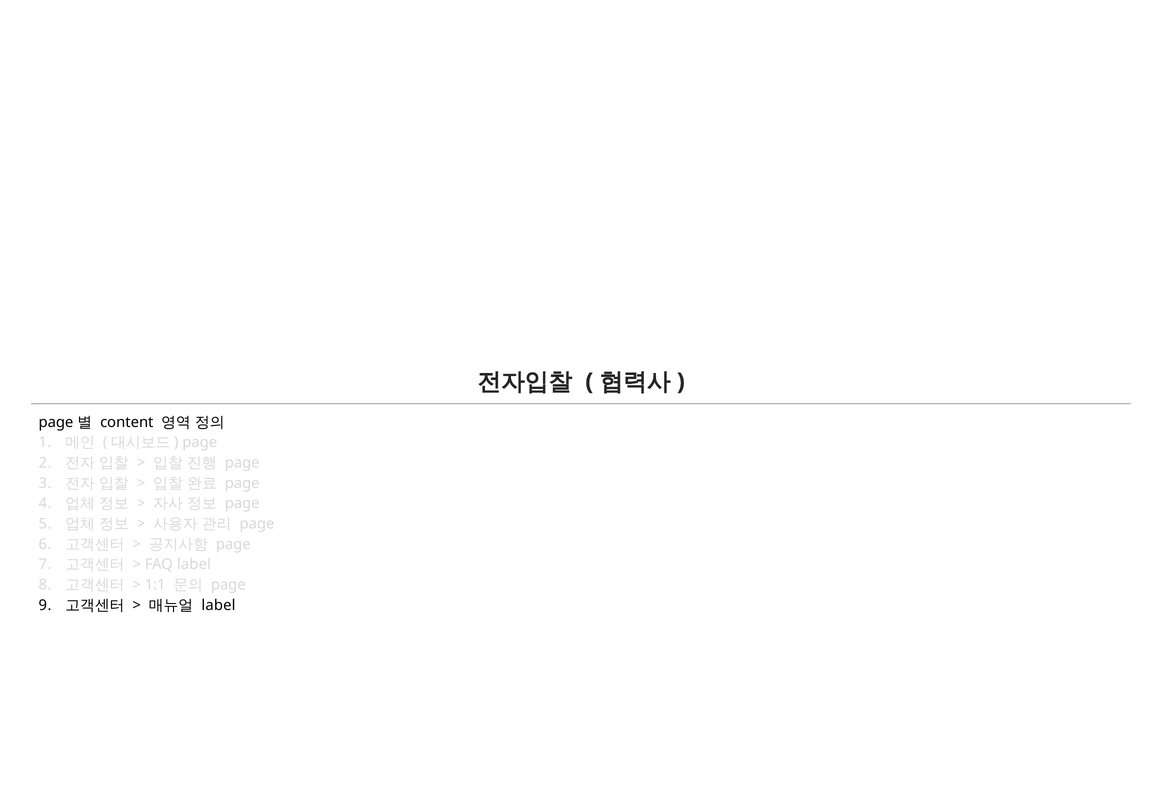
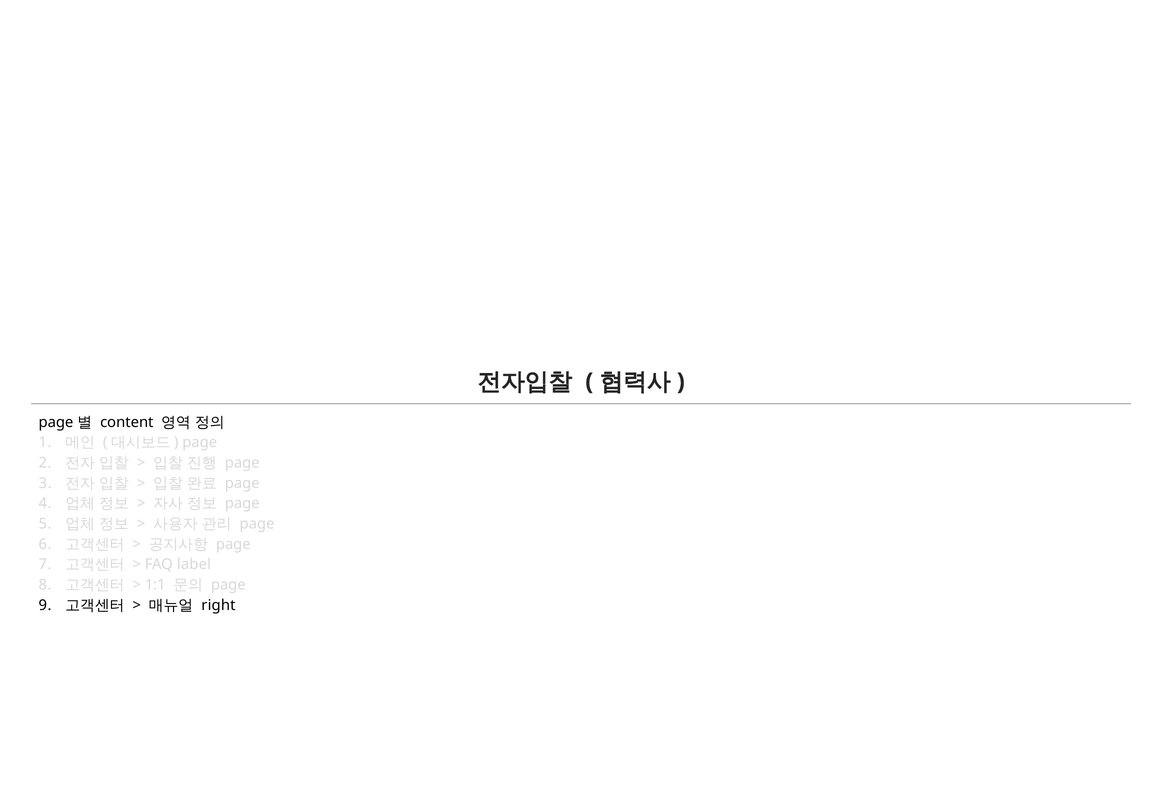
label: label -> right (218, 605)
